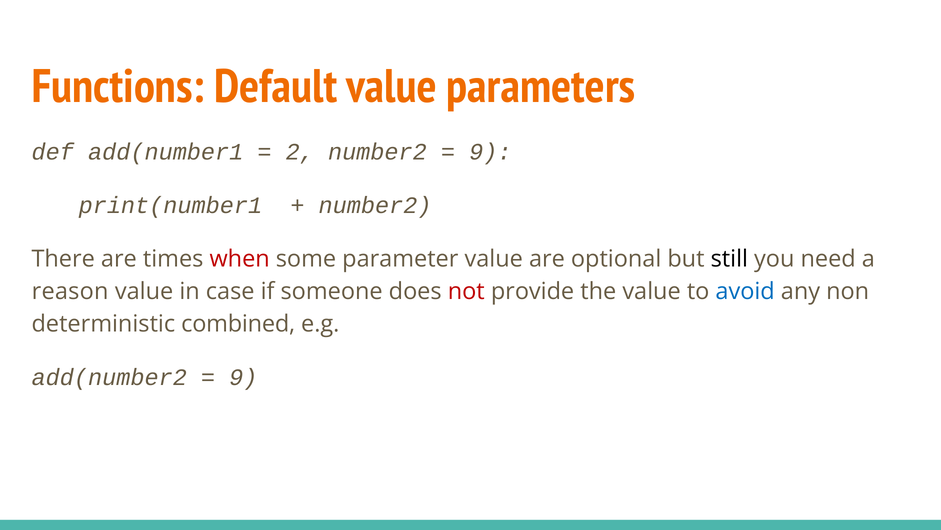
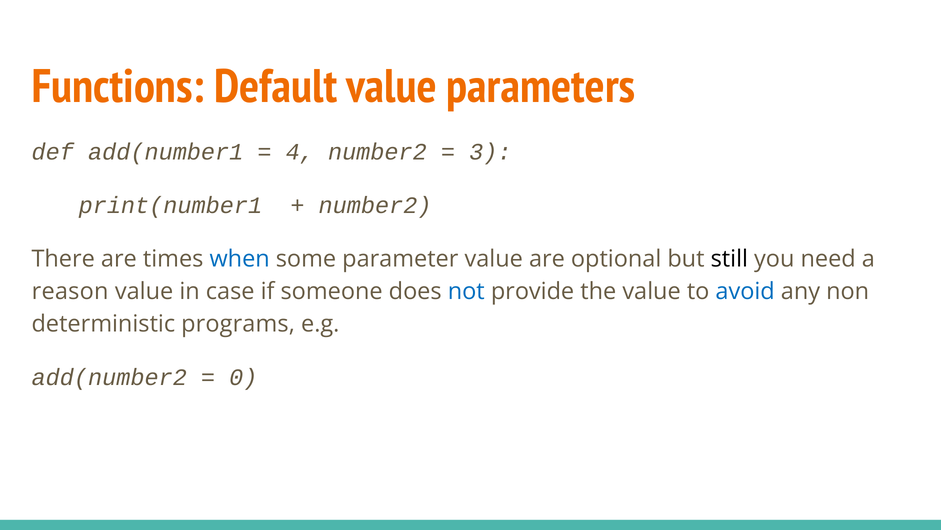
2: 2 -> 4 (300, 152)
9: 9 -> 3 (490, 152)
when colour: red -> blue (240, 259)
not colour: red -> blue (466, 291)
combined: combined -> programs (238, 323)
9: 9 -> 0 (243, 377)
